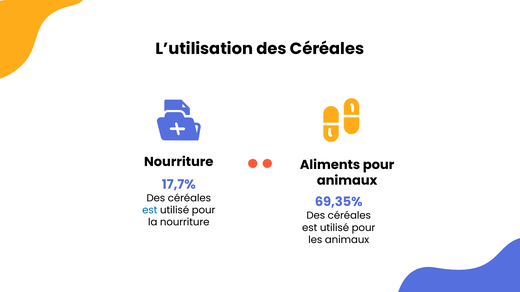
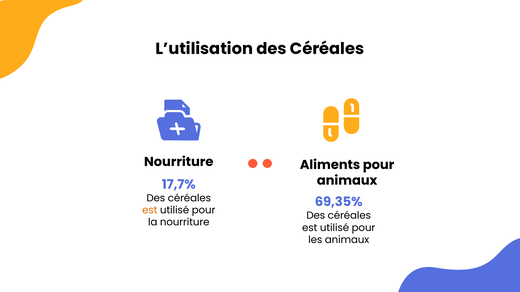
est colour: blue -> orange (150, 210)
